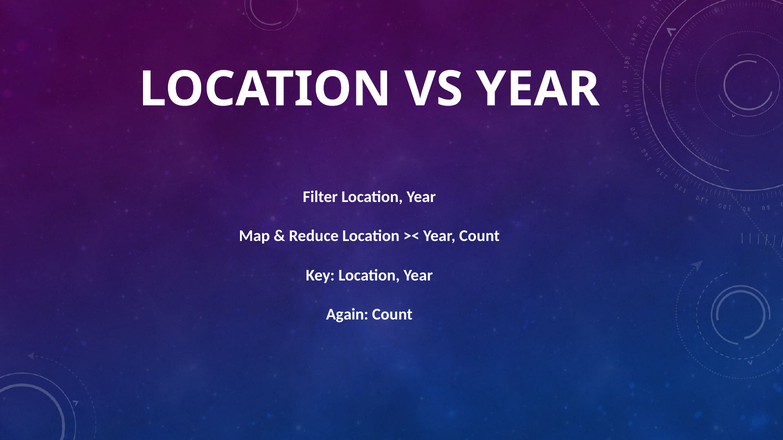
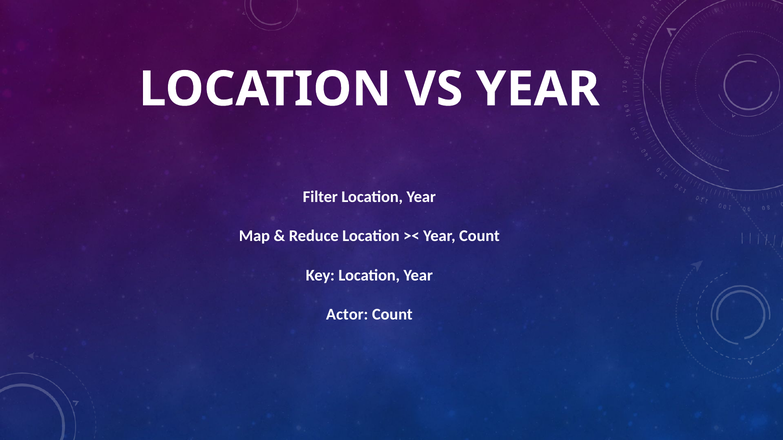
Again: Again -> Actor (347, 315)
